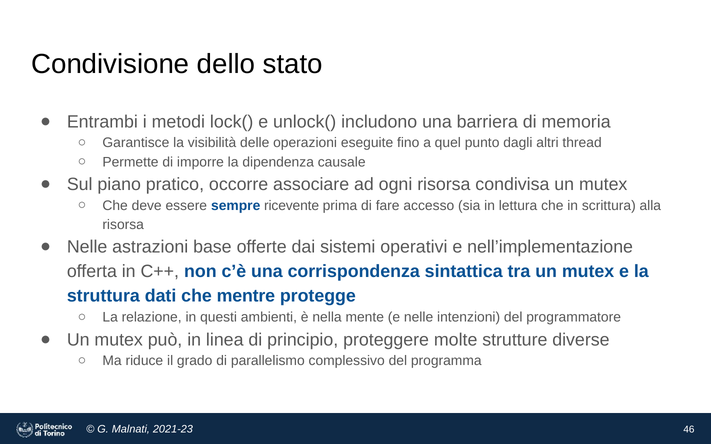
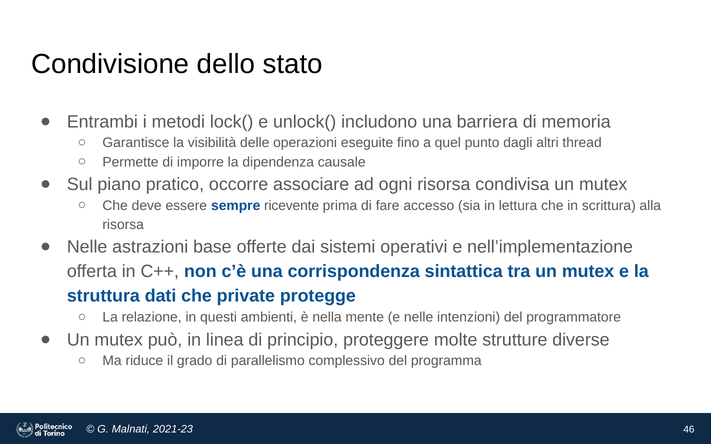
mentre: mentre -> private (246, 296)
